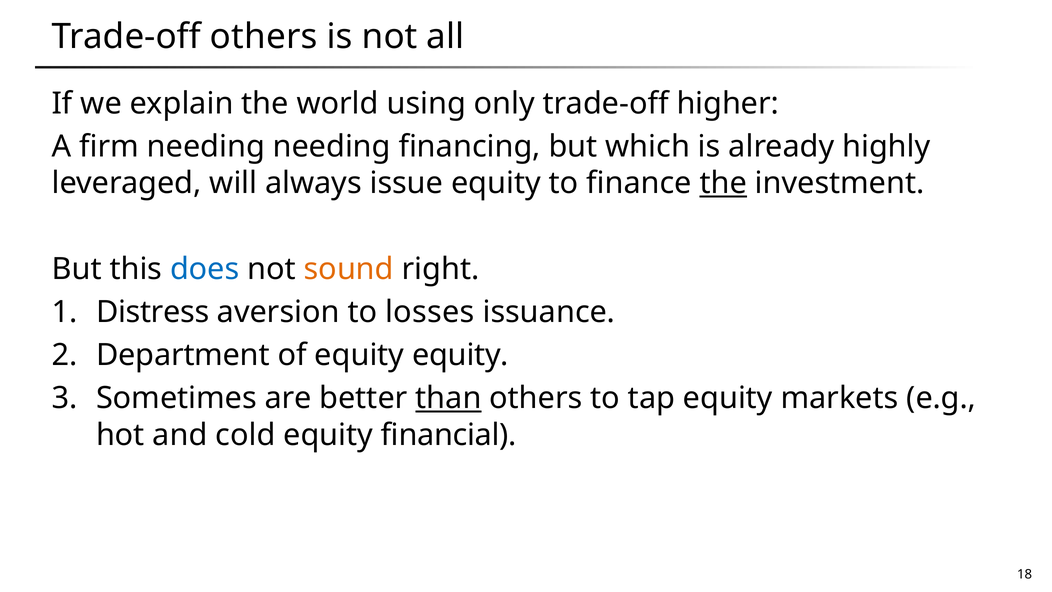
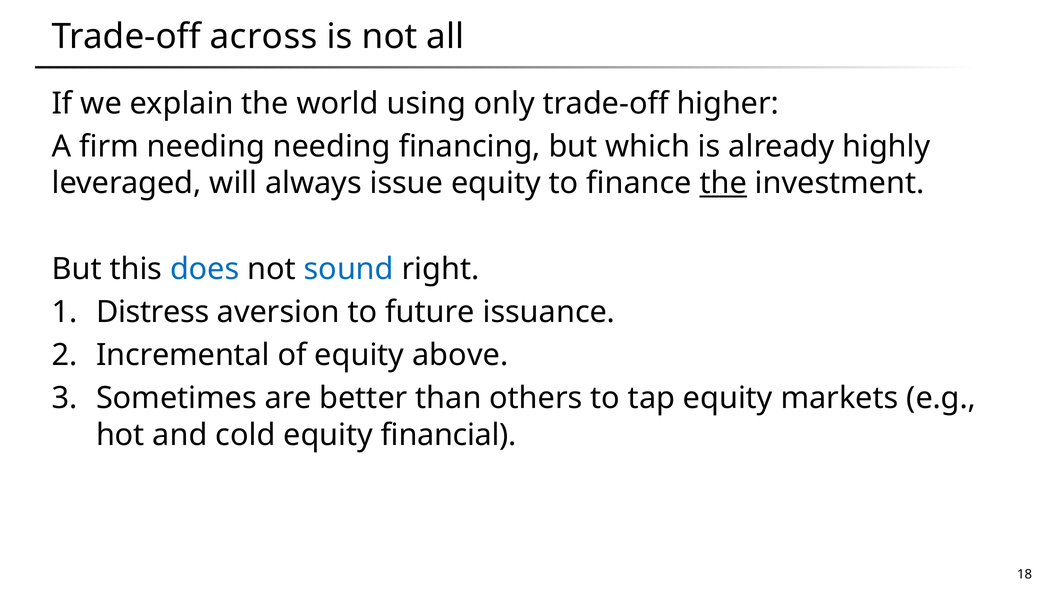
Trade-off others: others -> across (264, 37)
sound colour: orange -> blue (349, 269)
losses: losses -> future (430, 312)
Department: Department -> Incremental (183, 355)
equity equity: equity -> above (460, 355)
than underline: present -> none (448, 398)
